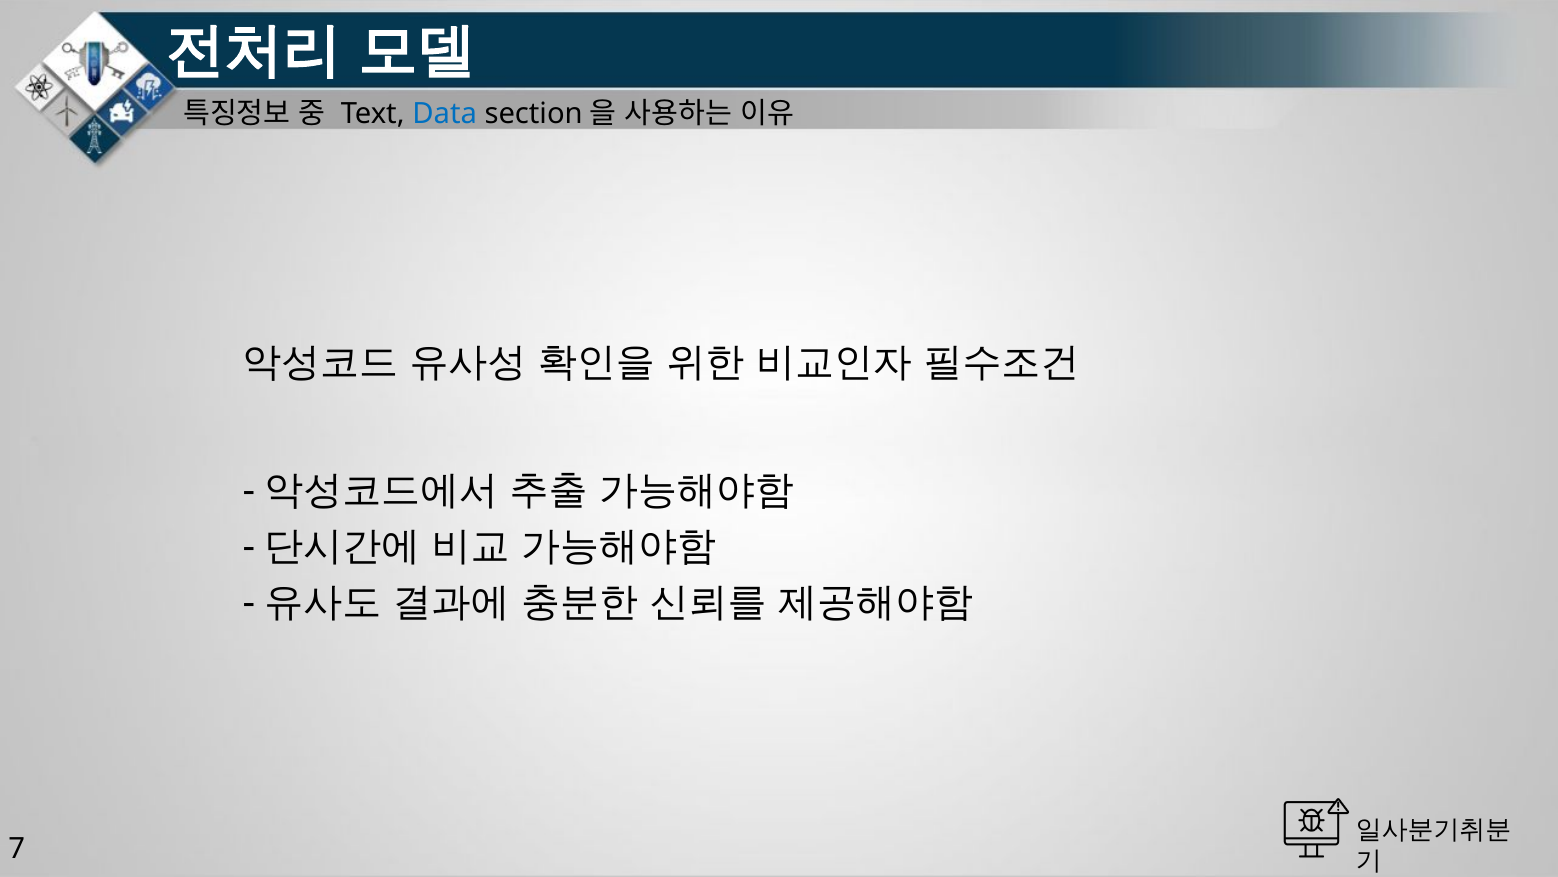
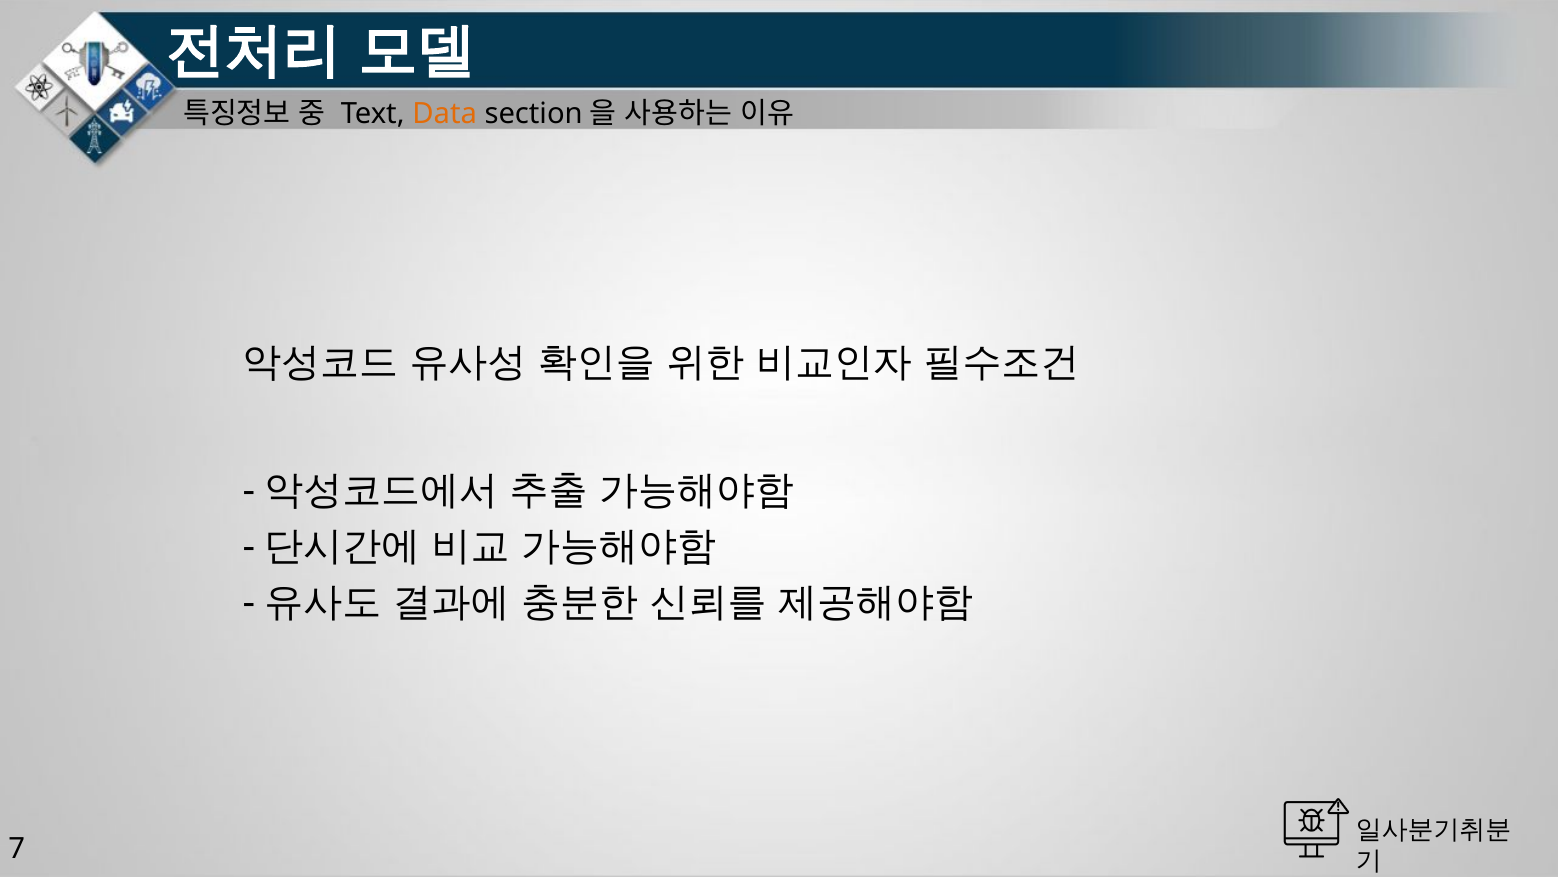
Data colour: blue -> orange (445, 114)
